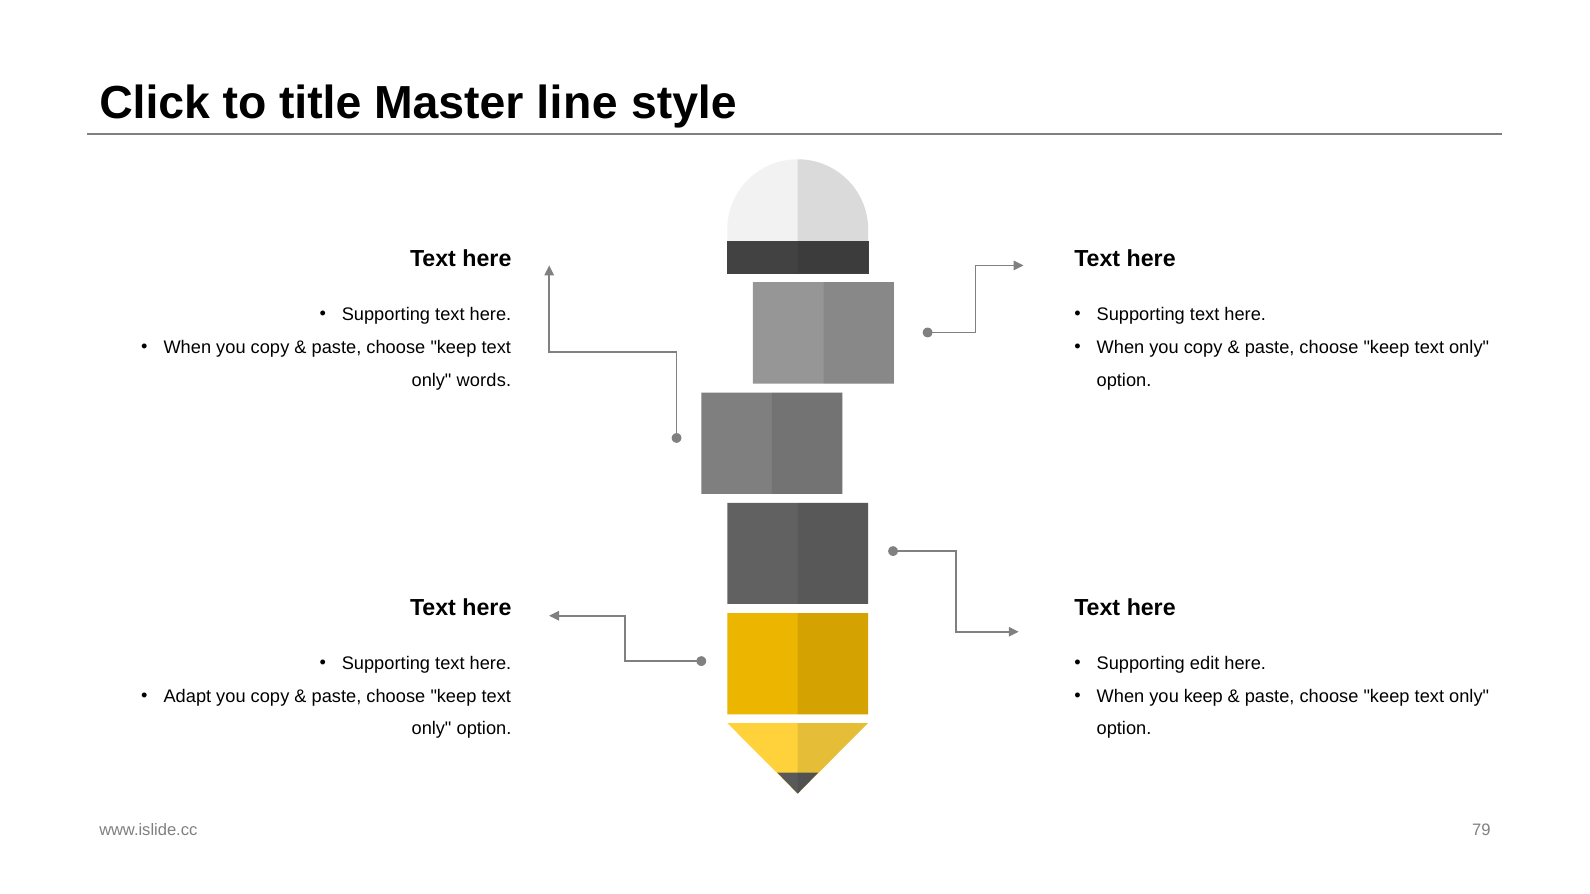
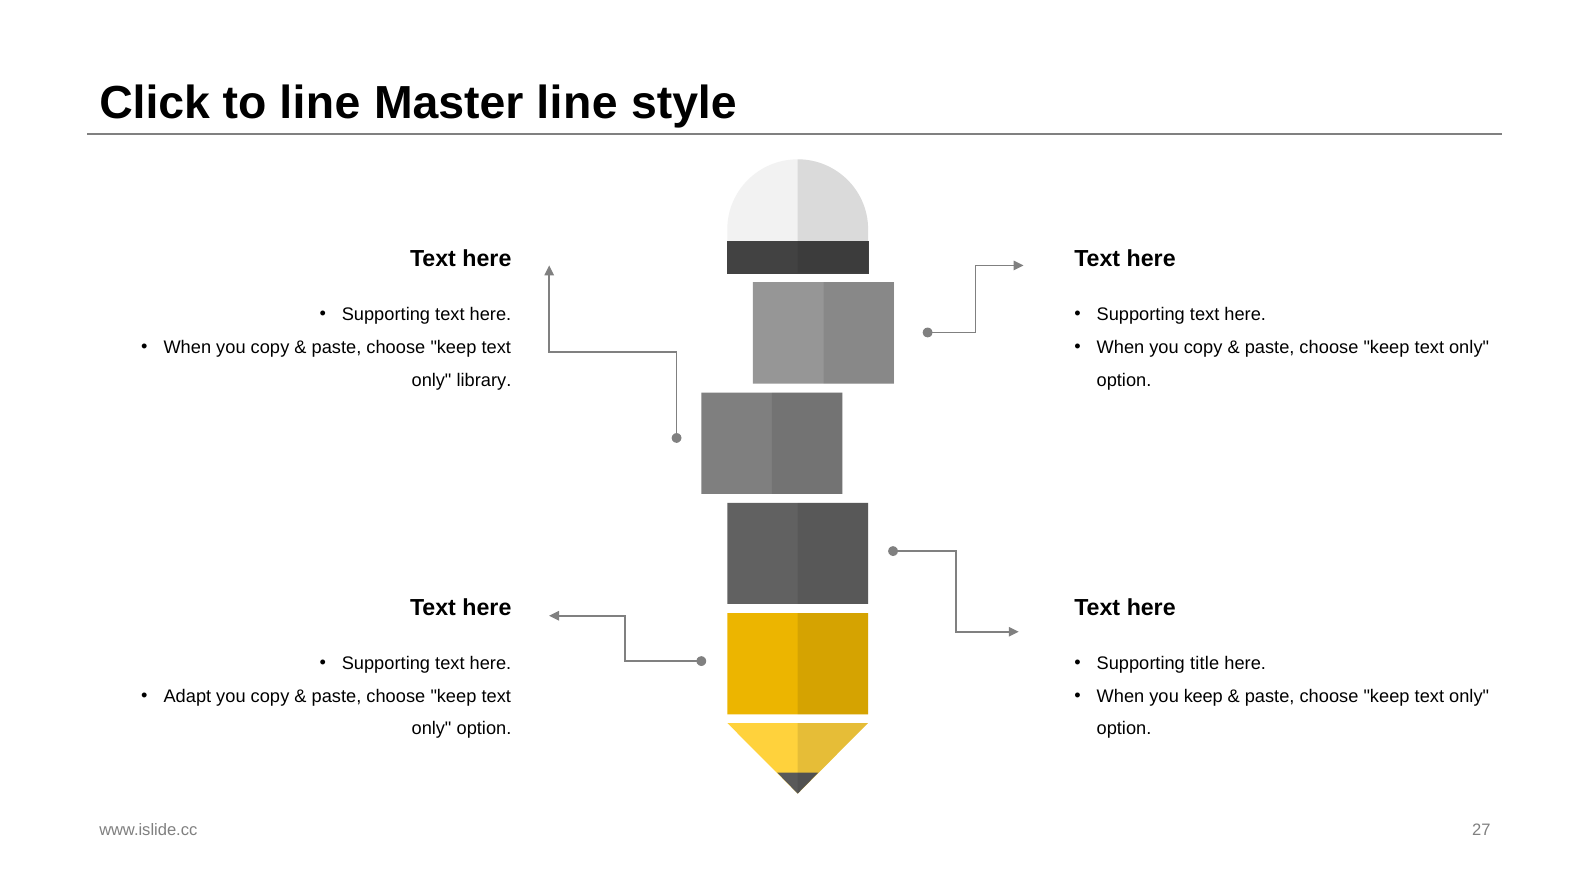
to title: title -> line (320, 103)
words: words -> library (484, 380)
edit: edit -> title (1205, 664)
79: 79 -> 27 (1481, 830)
